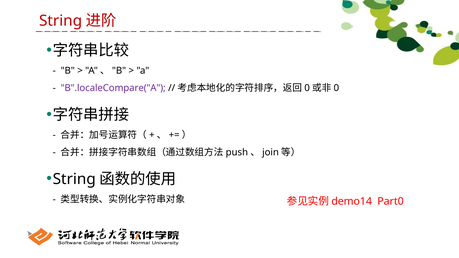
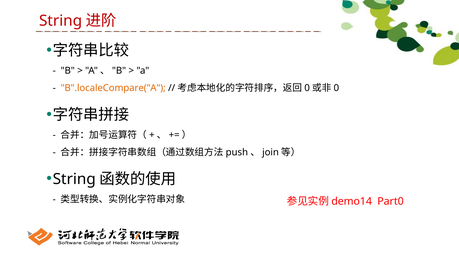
B".localeCompare("A colour: purple -> orange (113, 88)
